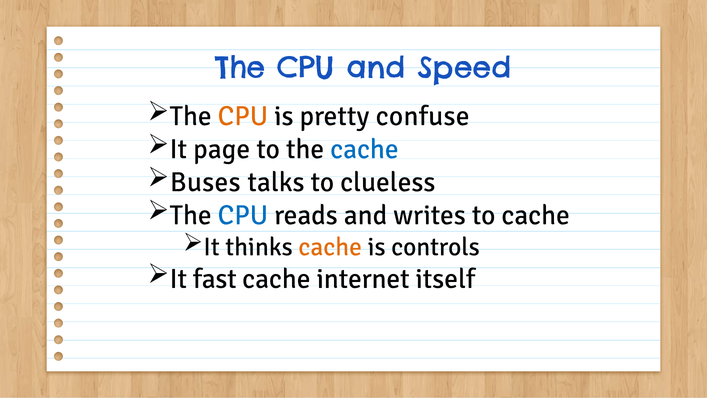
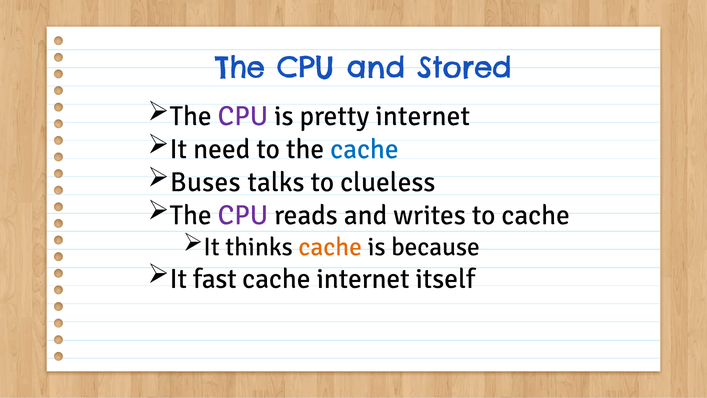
Speed: Speed -> Stored (465, 68)
CPU colour: orange -> purple (243, 116)
pretty confuse: confuse -> internet (423, 116)
page: page -> need (222, 149)
CPU colour: blue -> purple (243, 215)
controls: controls -> because (435, 247)
